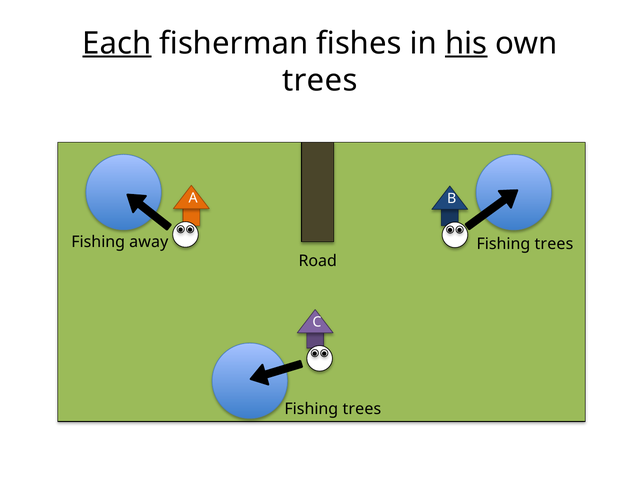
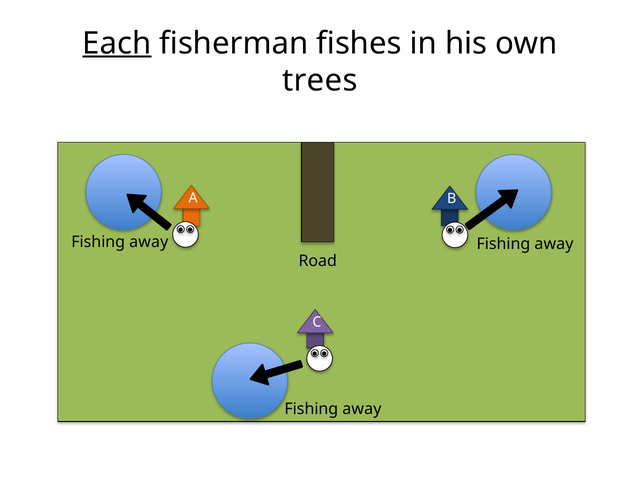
his underline: present -> none (466, 43)
trees: trees -> away (554, 244)
trees: trees -> away (362, 409)
